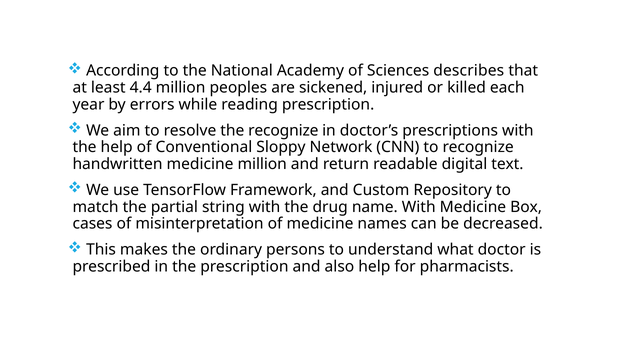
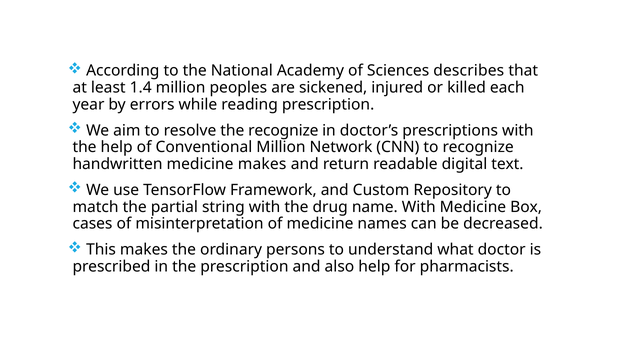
4.4: 4.4 -> 1.4 (141, 88)
Conventional Sloppy: Sloppy -> Million (281, 147)
medicine million: million -> makes (262, 164)
